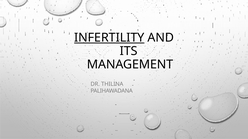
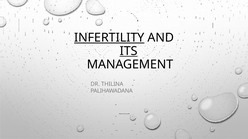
ITS underline: none -> present (129, 51)
